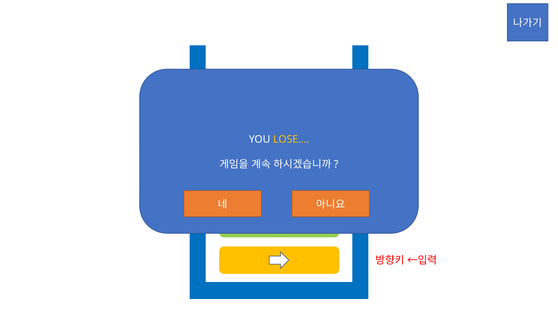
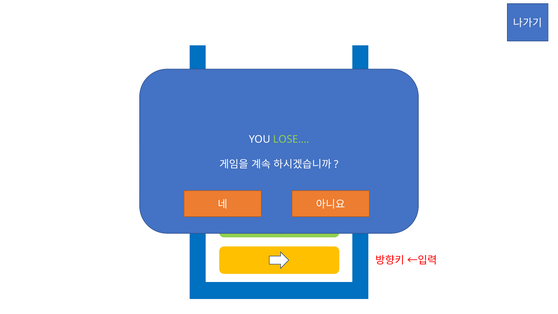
LOSE… colour: yellow -> light green (291, 139)
